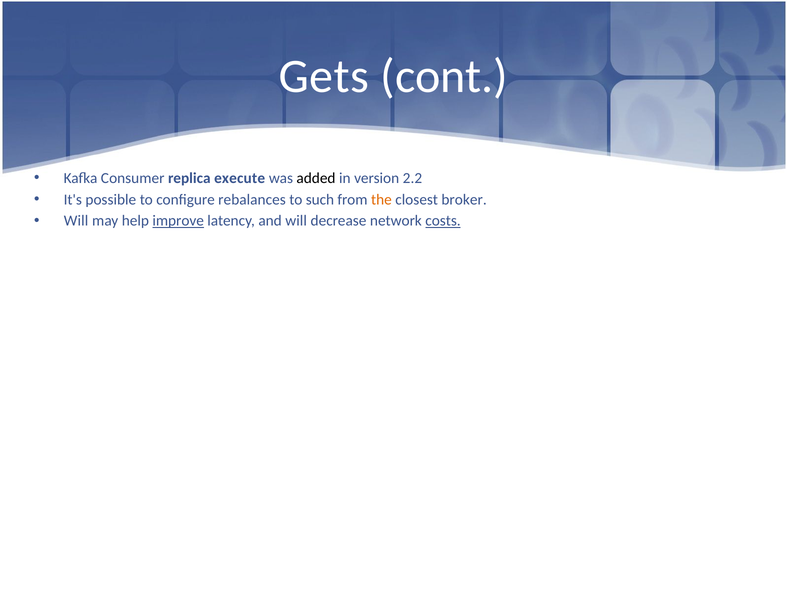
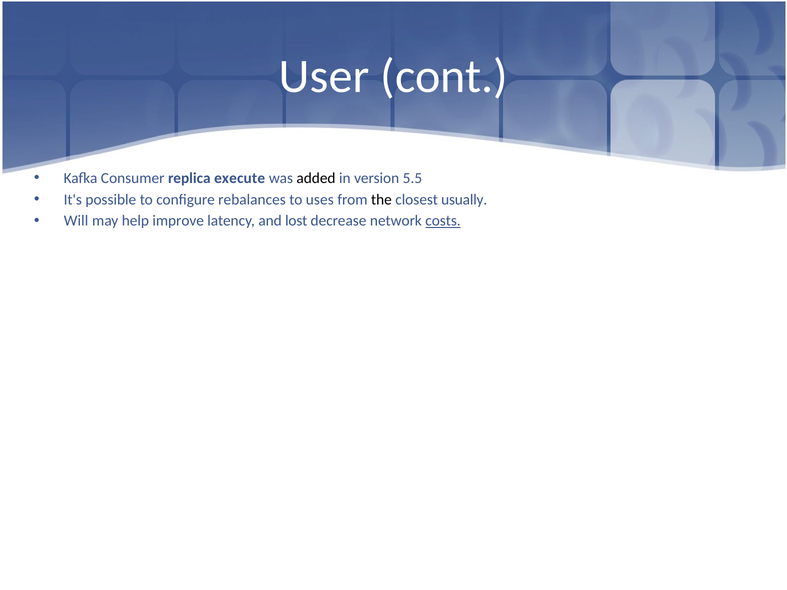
Gets: Gets -> User (324, 76)
2.2: 2.2 -> 5.5 (412, 178)
such: such -> uses (320, 200)
the colour: orange -> black (381, 200)
broker: broker -> usually (464, 200)
improve underline: present -> none (178, 221)
and will: will -> lost (296, 221)
